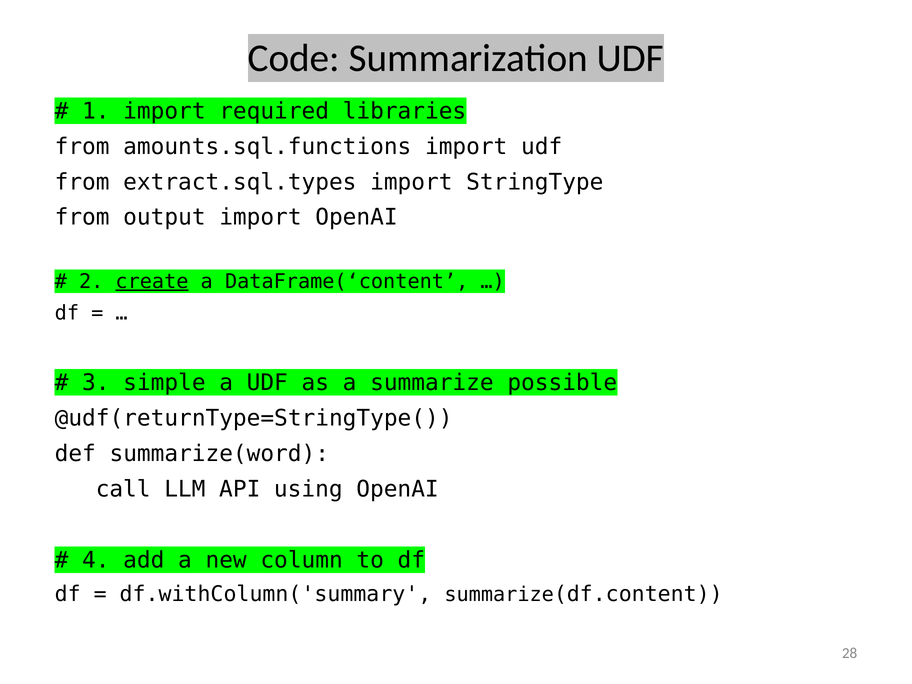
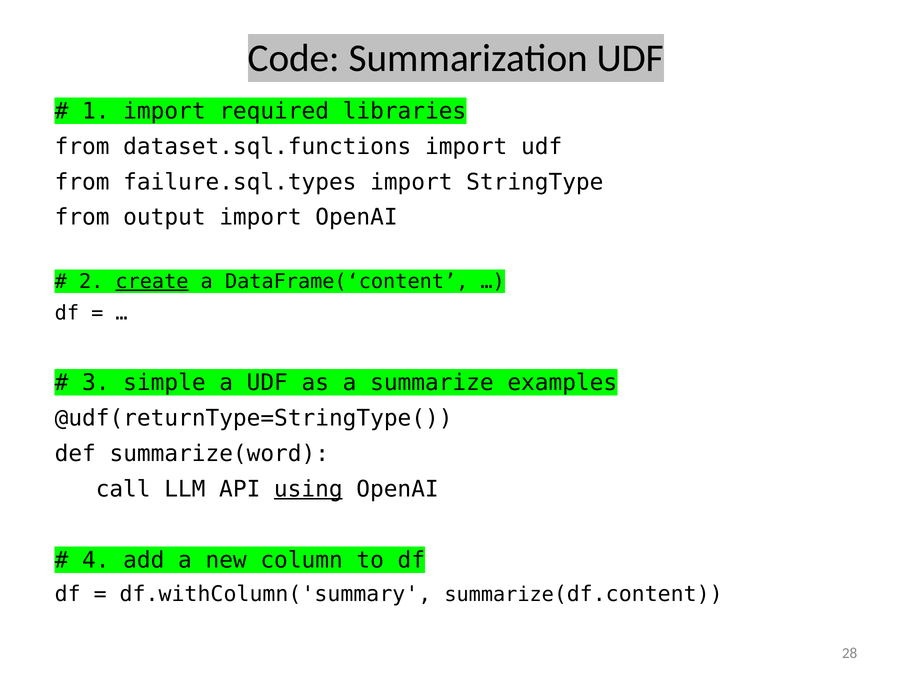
amounts.sql.functions: amounts.sql.functions -> dataset.sql.functions (267, 147)
extract.sql.types: extract.sql.types -> failure.sql.types (240, 182)
possible: possible -> examples (562, 383)
using underline: none -> present (308, 489)
